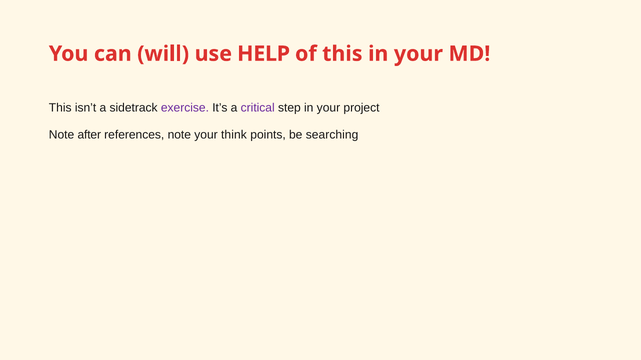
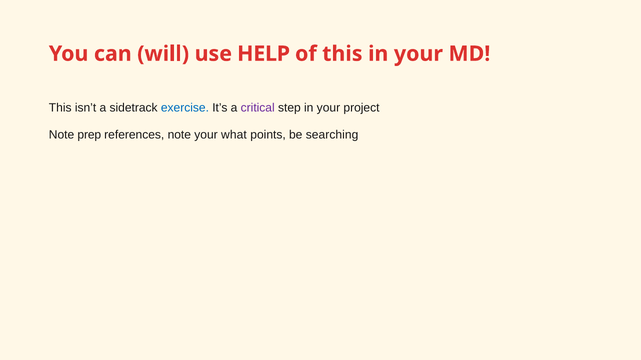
exercise colour: purple -> blue (185, 108)
after: after -> prep (89, 135)
think: think -> what (234, 135)
